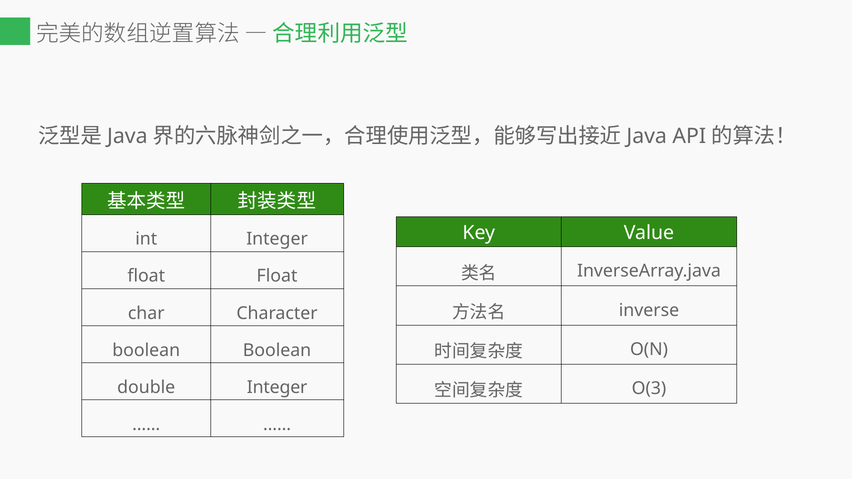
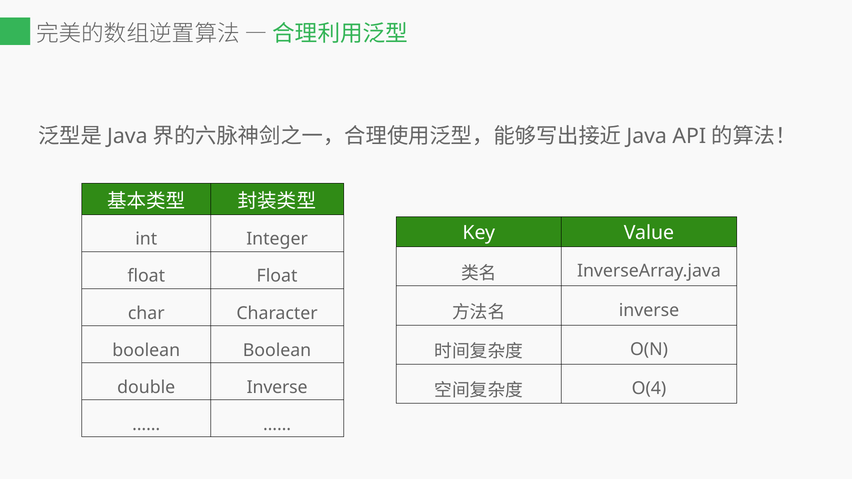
double Integer: Integer -> Inverse (277, 387)
O(3: O(3 -> O(4 (649, 389)
